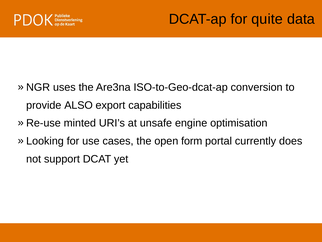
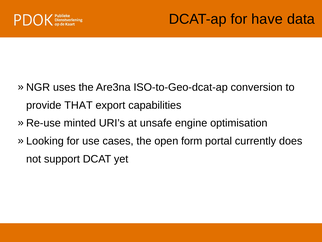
quite: quite -> have (267, 19)
ALSO: ALSO -> THAT (78, 105)
